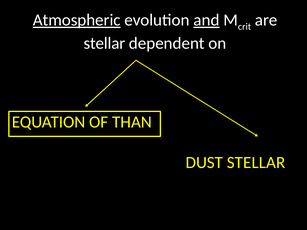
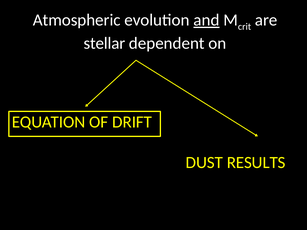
Atmospheric underline: present -> none (77, 20)
THAN: THAN -> DRIFT (132, 122)
DUST STELLAR: STELLAR -> RESULTS (256, 163)
